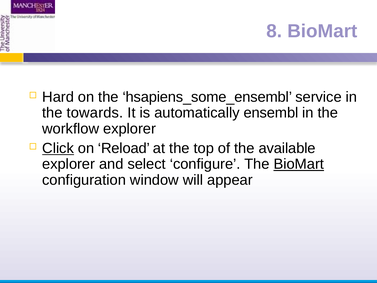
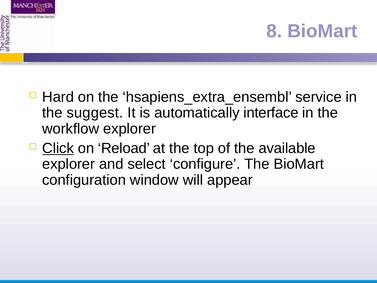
hsapiens_some_ensembl: hsapiens_some_ensembl -> hsapiens_extra_ensembl (207, 97)
towards: towards -> suggest (95, 113)
ensembl: ensembl -> interface (271, 113)
BioMart underline: present -> none (299, 164)
